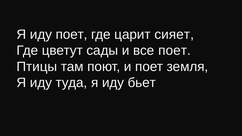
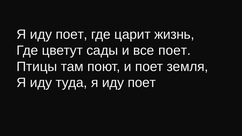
сияет: сияет -> жизнь (174, 34)
туда я иду бьет: бьет -> поет (142, 83)
